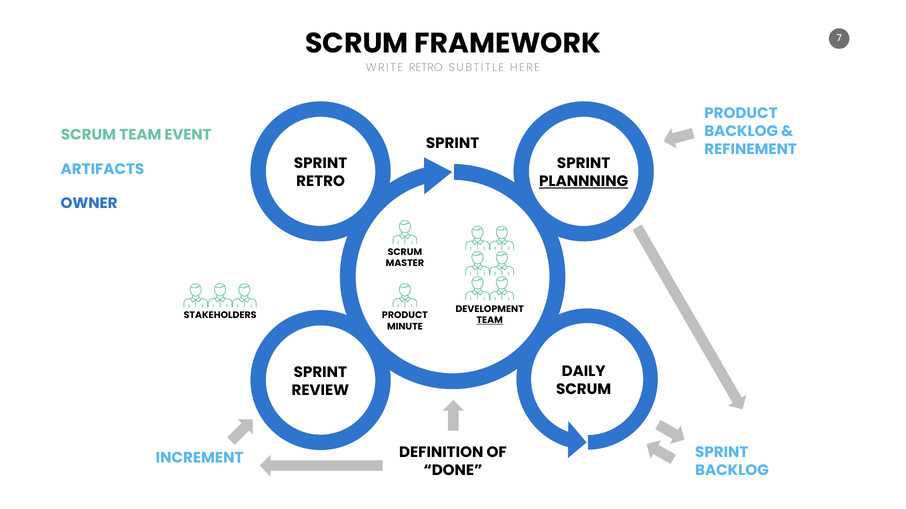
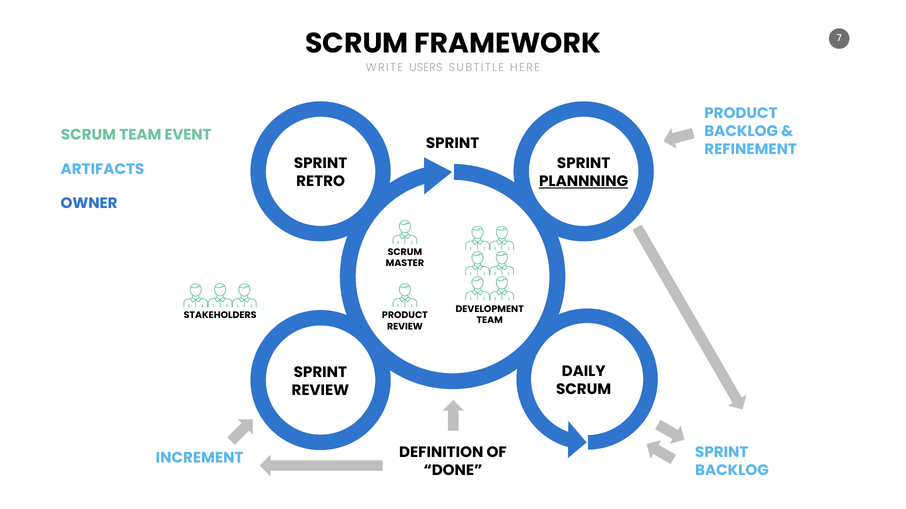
WRITE RETRO: RETRO -> USERS (426, 68)
TEAM underline: present -> none (490, 321)
MINUTE: MINUTE -> REVIEW (405, 327)
